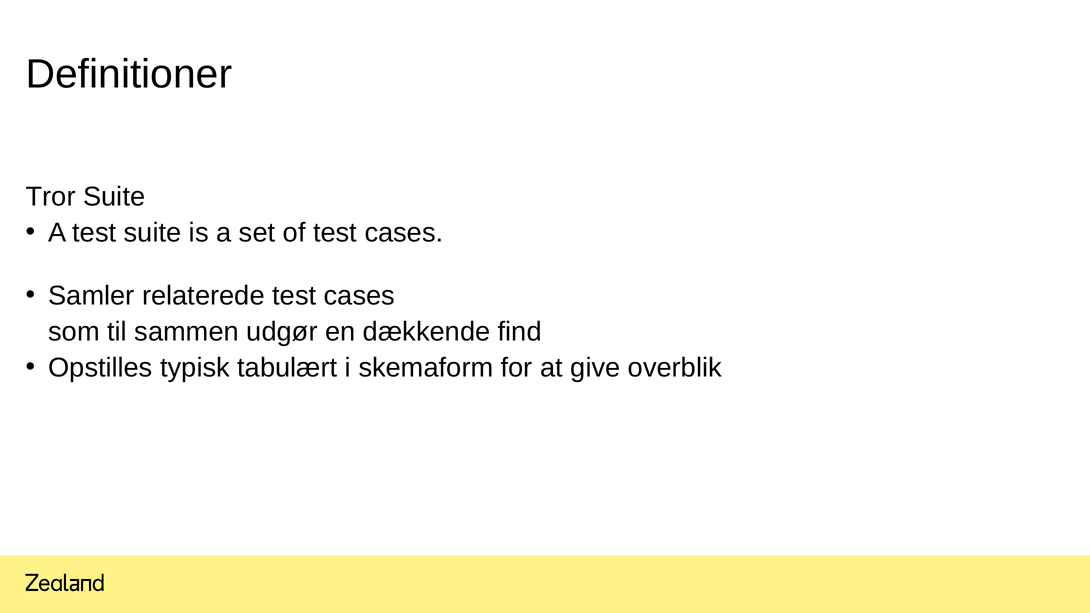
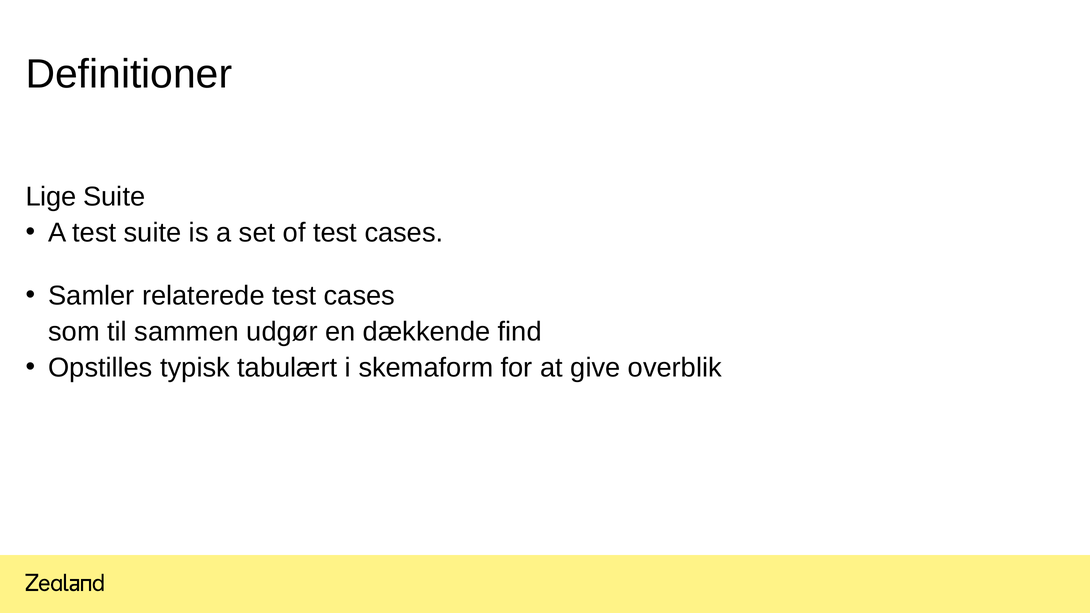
Tror: Tror -> Lige (51, 197)
